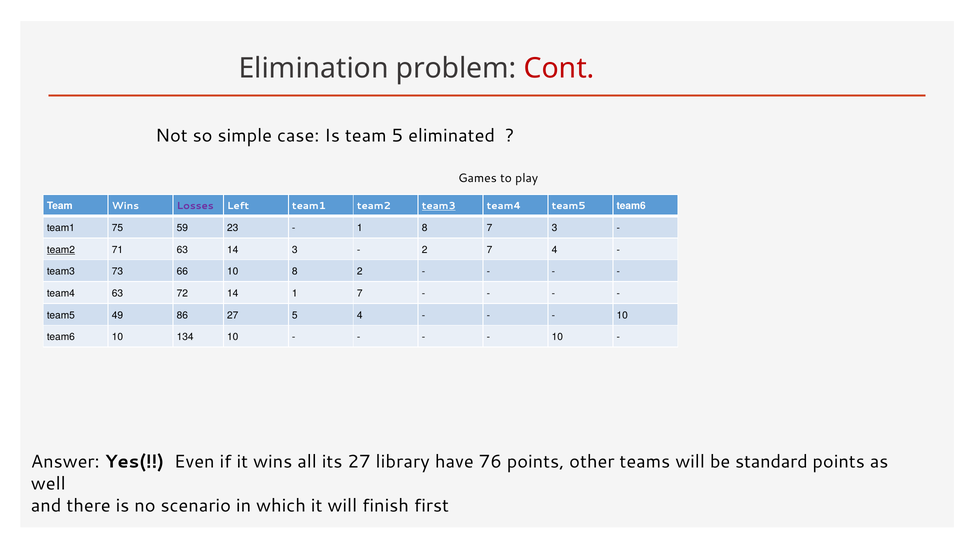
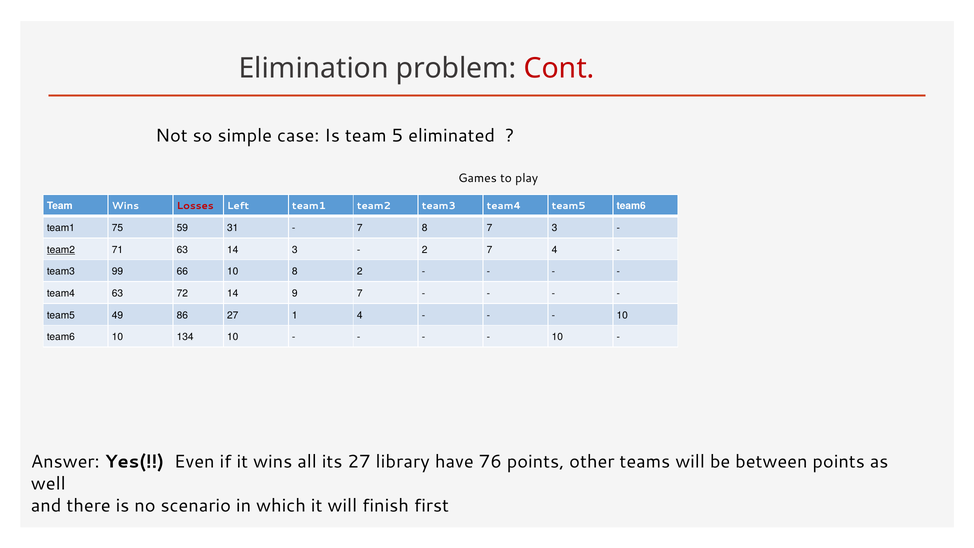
Losses colour: purple -> red (195, 206)
team3 underline: present -> none (439, 206)
23: 23 -> 31 (233, 228)
1: 1 -> 7 (360, 228)
73: 73 -> 99 (117, 272)
14 1: 1 -> 9 (295, 293)
27 5: 5 -> 1 (295, 315)
standard: standard -> between (771, 462)
